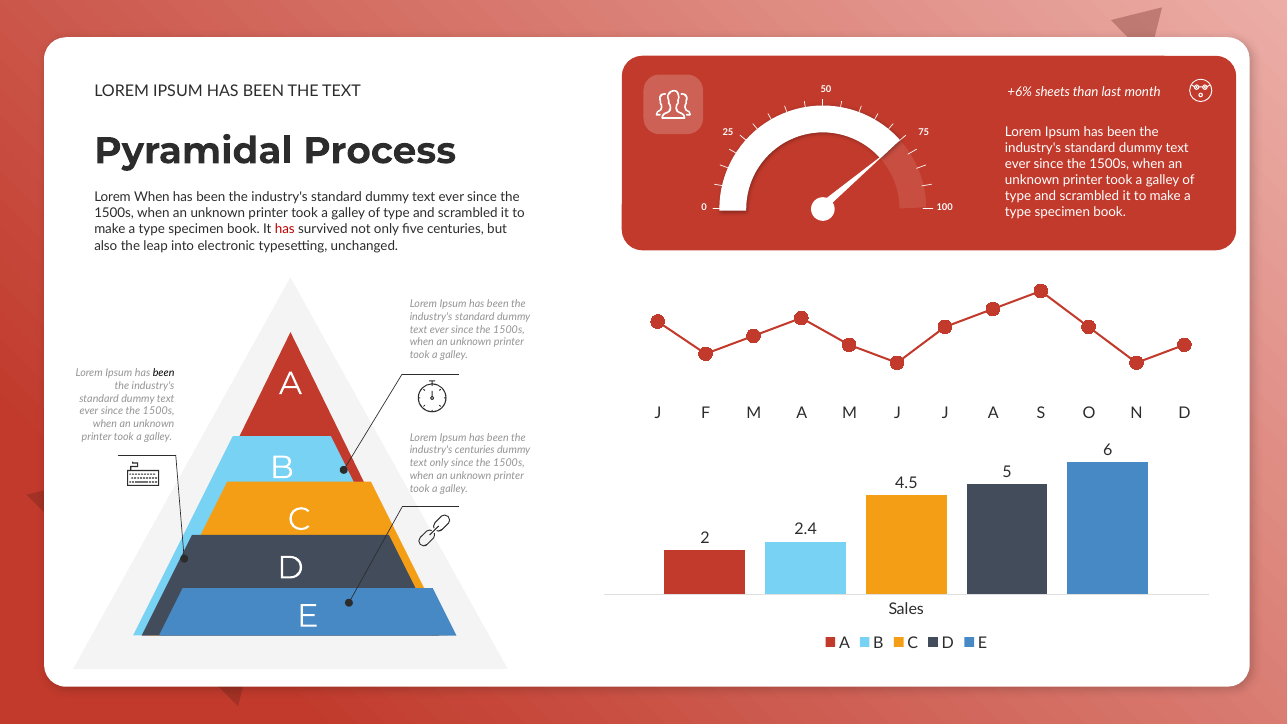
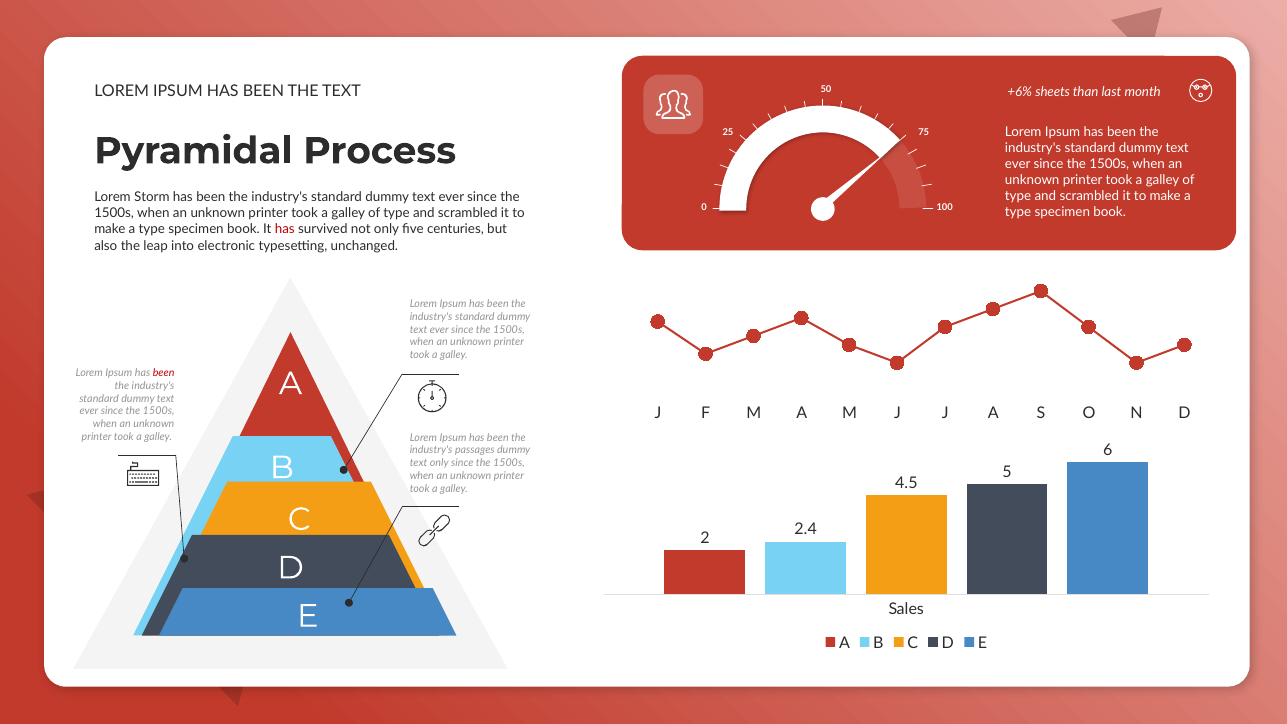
Lorem When: When -> Storm (152, 197)
been colour: black -> red (164, 373)
industry's centuries: centuries -> passages (475, 450)
